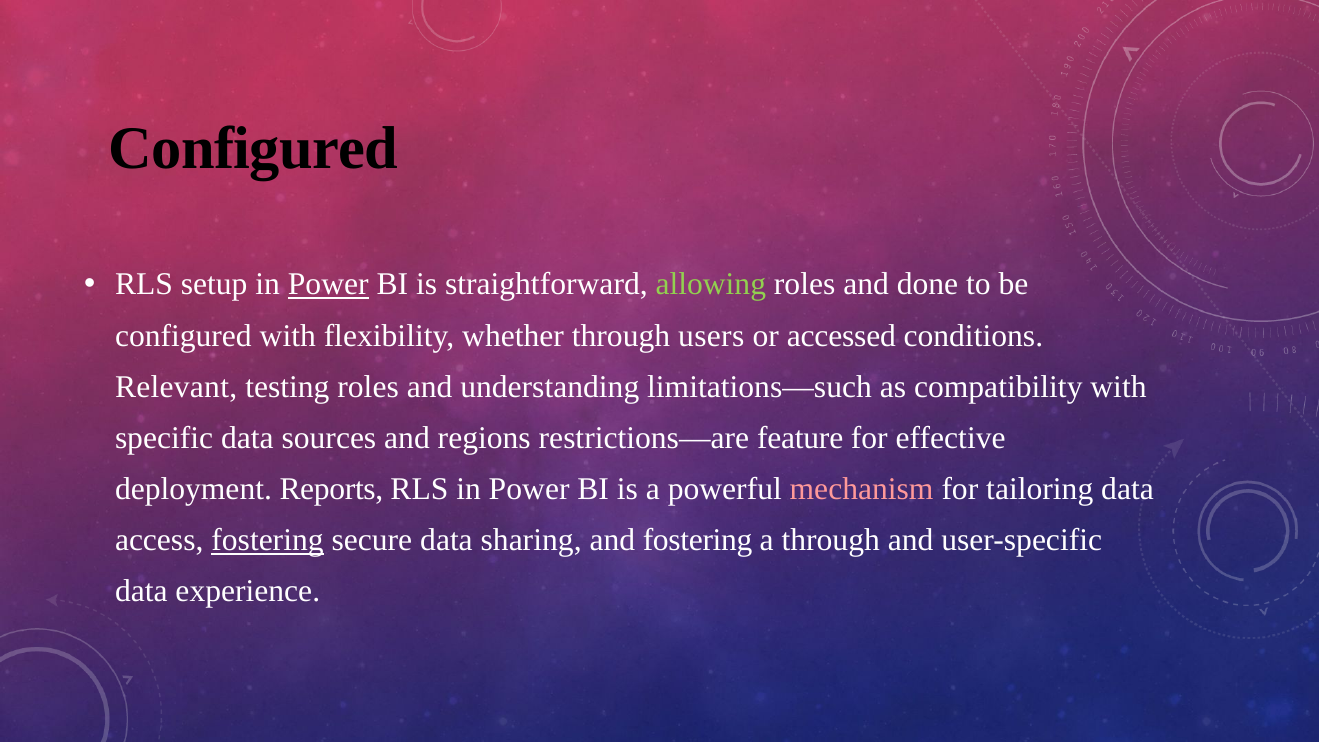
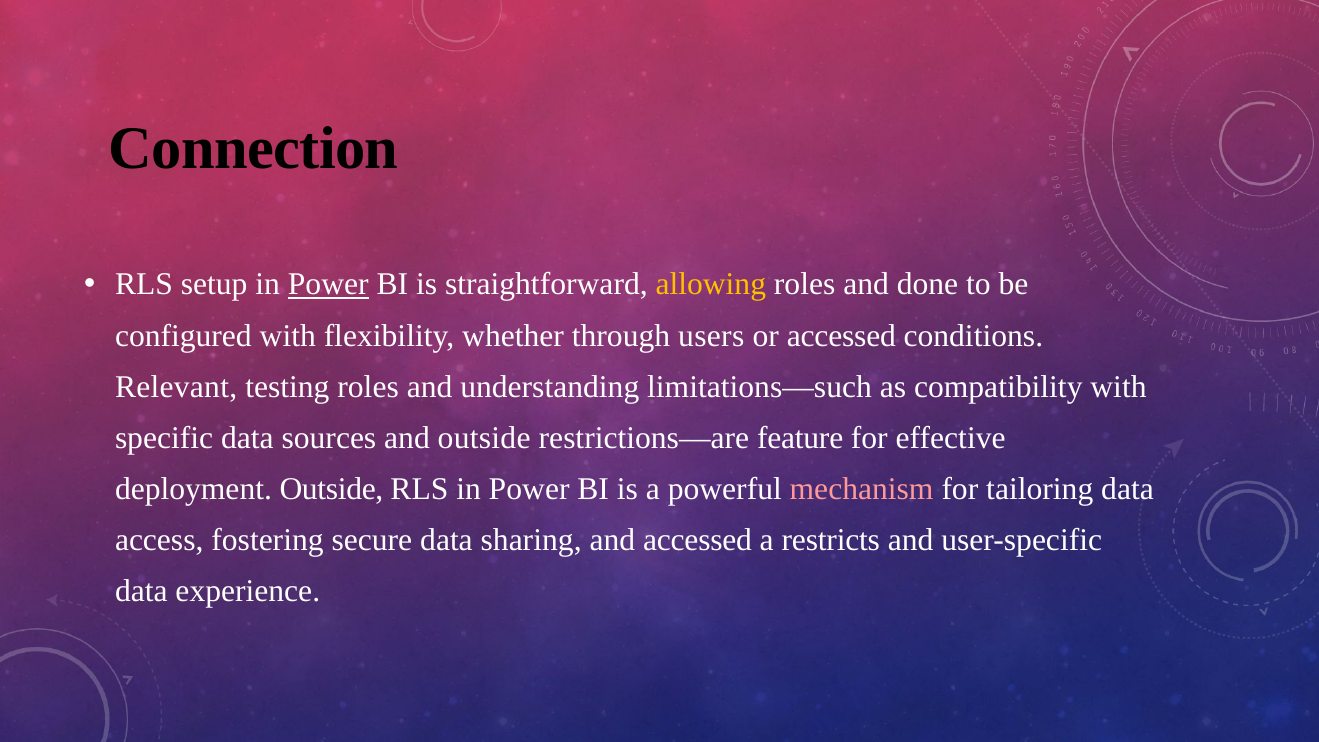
Configured: Configured -> Connection (253, 149)
allowing colour: light green -> yellow (711, 285)
and regions: regions -> outside (484, 438)
deployment Reports: Reports -> Outside (331, 489)
fostering underline: present -> none (268, 540)
and fostering: fostering -> accessed (698, 540)
a through: through -> restricts (831, 540)
